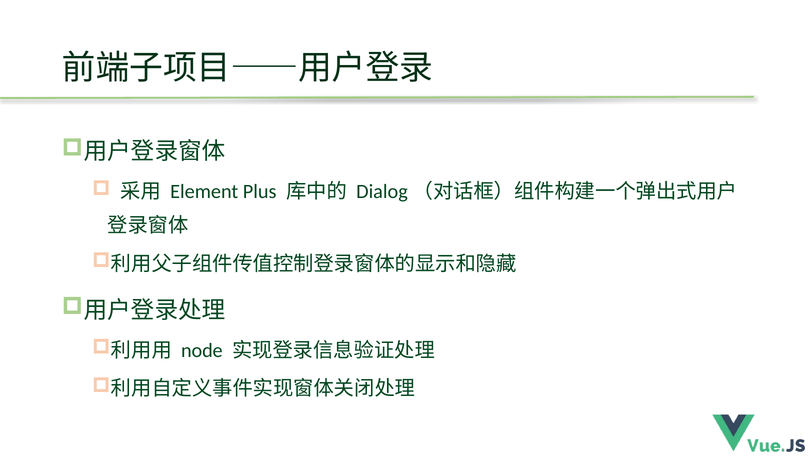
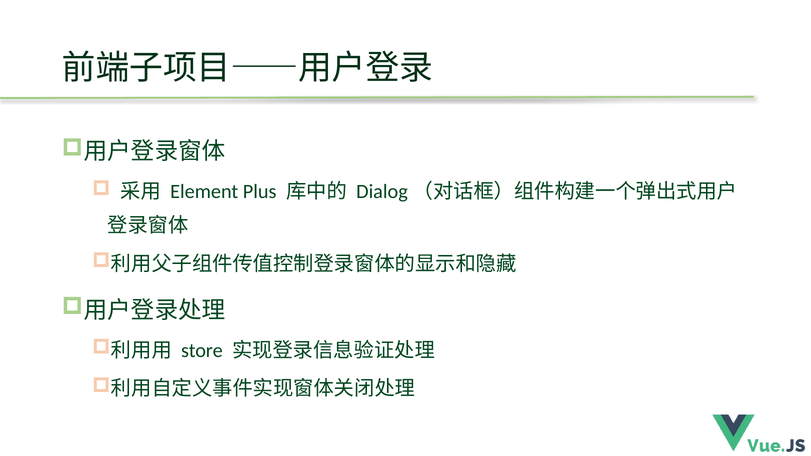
node: node -> store (202, 351)
